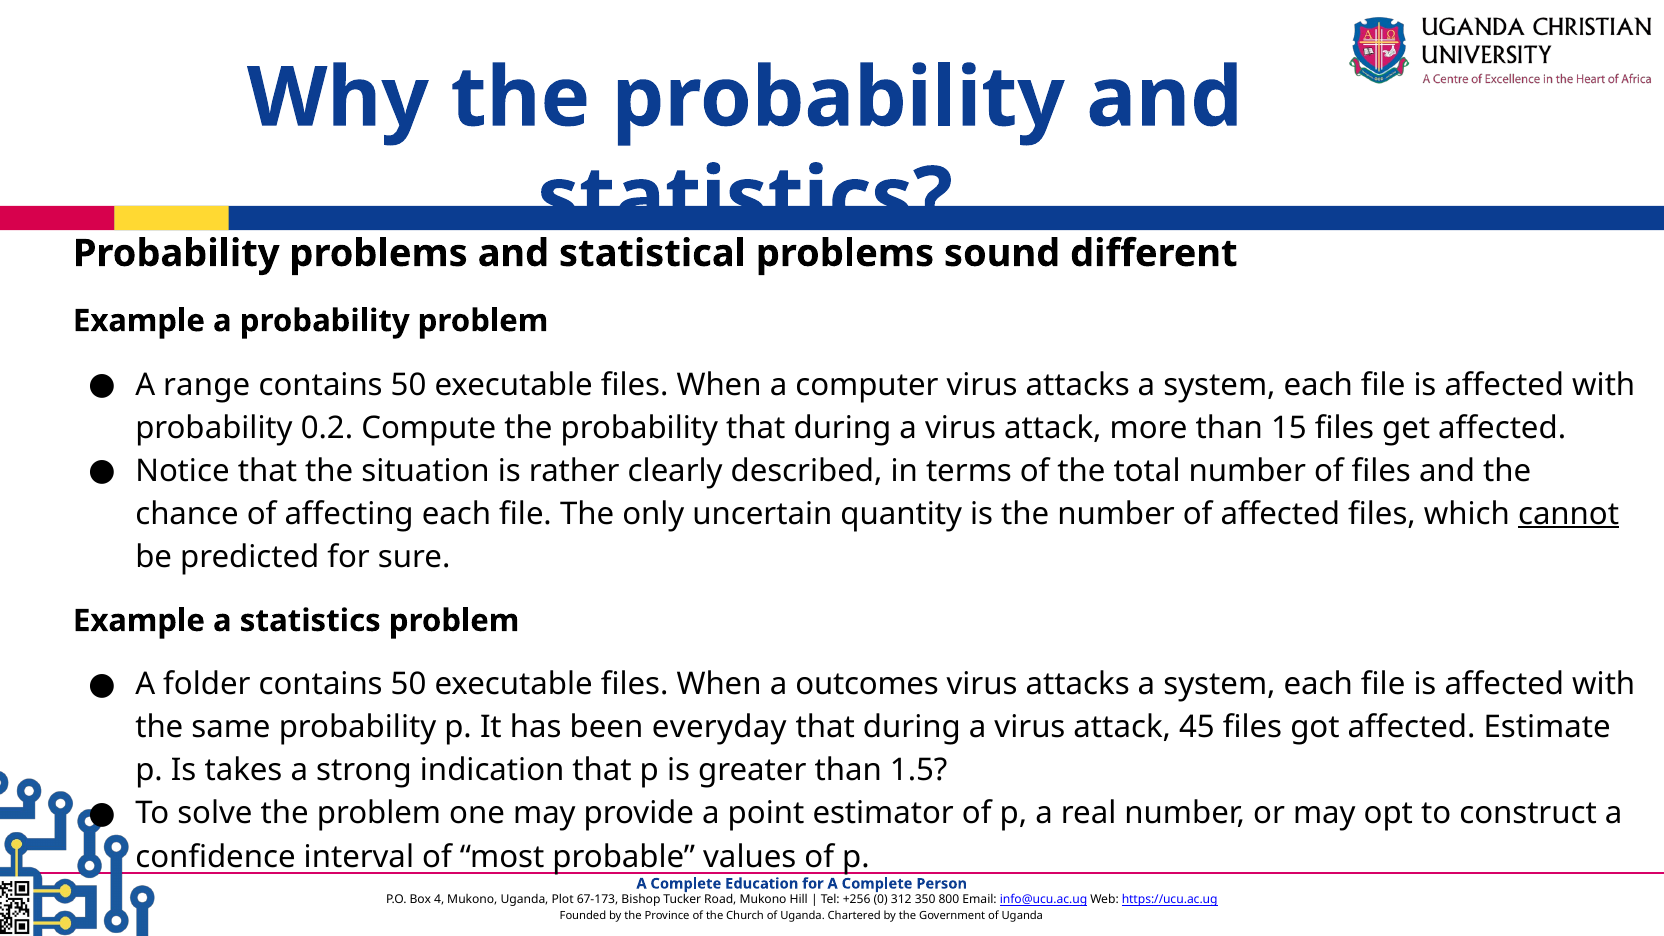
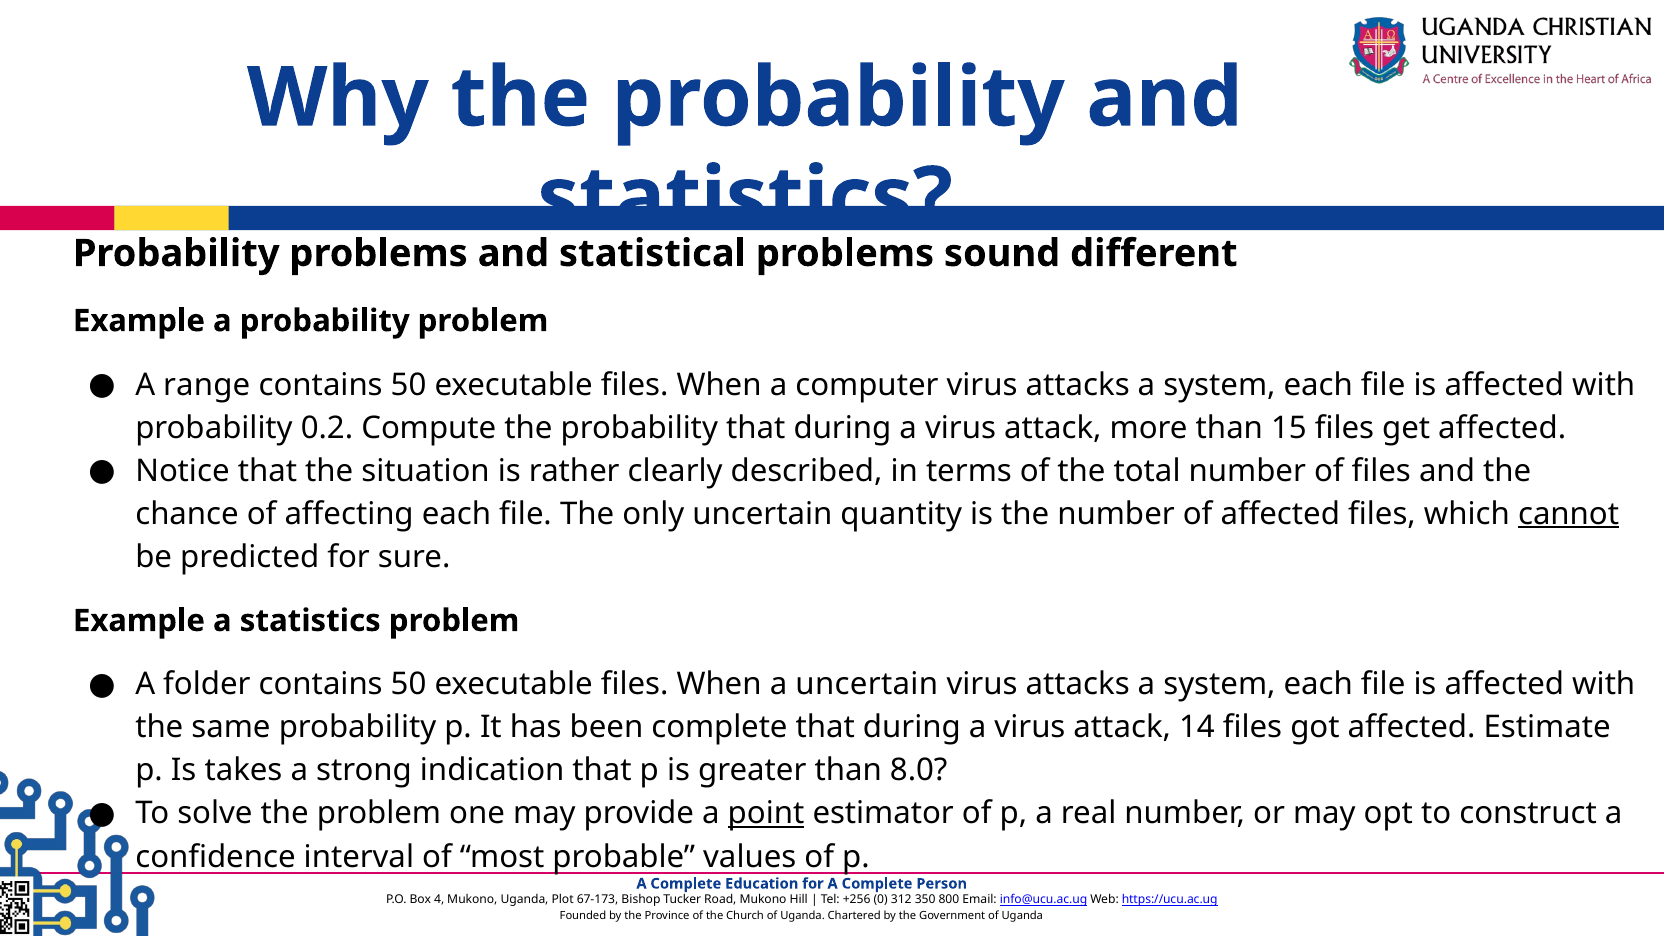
a outcomes: outcomes -> uncertain (867, 685)
been everyday: everyday -> complete (719, 728)
45: 45 -> 14 (1197, 728)
1.5: 1.5 -> 8.0 (919, 771)
point underline: none -> present (766, 814)
